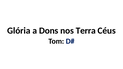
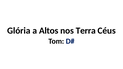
Dons: Dons -> Altos (49, 31)
